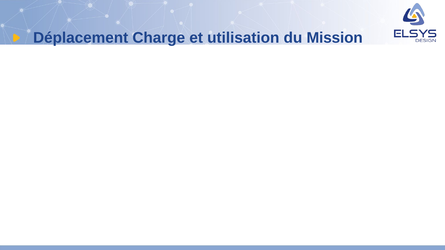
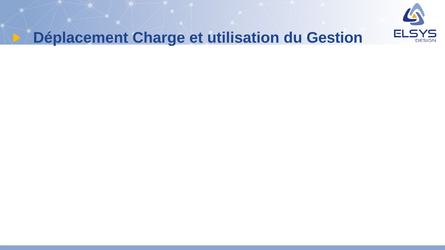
Mission: Mission -> Gestion (335, 38)
